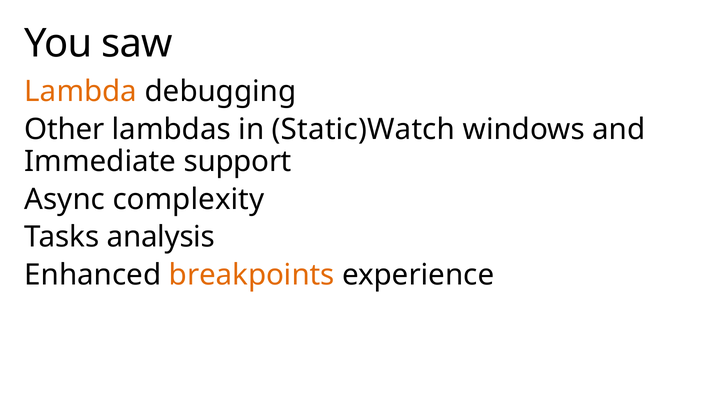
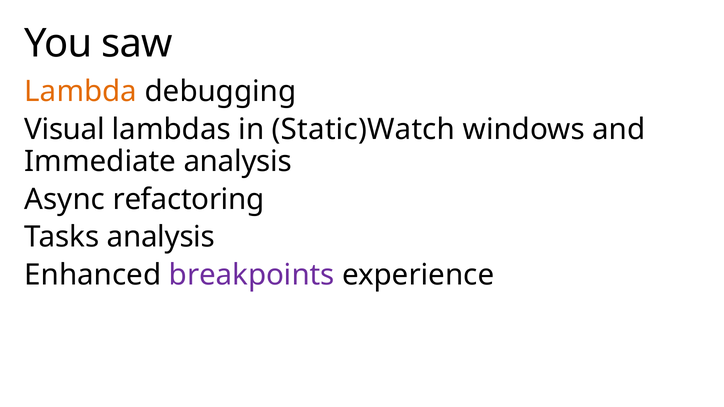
Other: Other -> Visual (65, 130)
Immediate support: support -> analysis (238, 162)
complexity: complexity -> refactoring (189, 199)
breakpoints colour: orange -> purple (252, 275)
